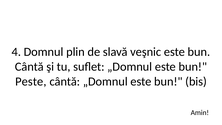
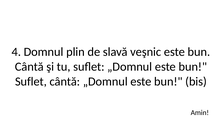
Peste: Peste -> Suflet (31, 81)
